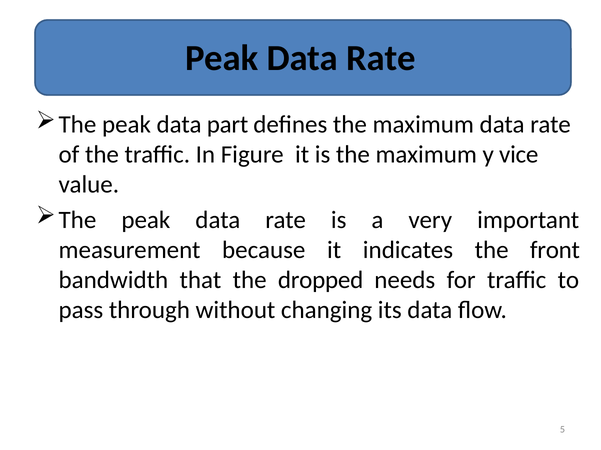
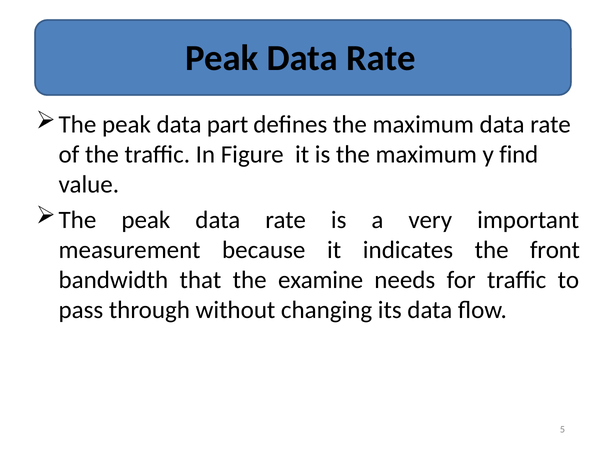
vice: vice -> find (519, 155)
dropped: dropped -> examine (321, 280)
